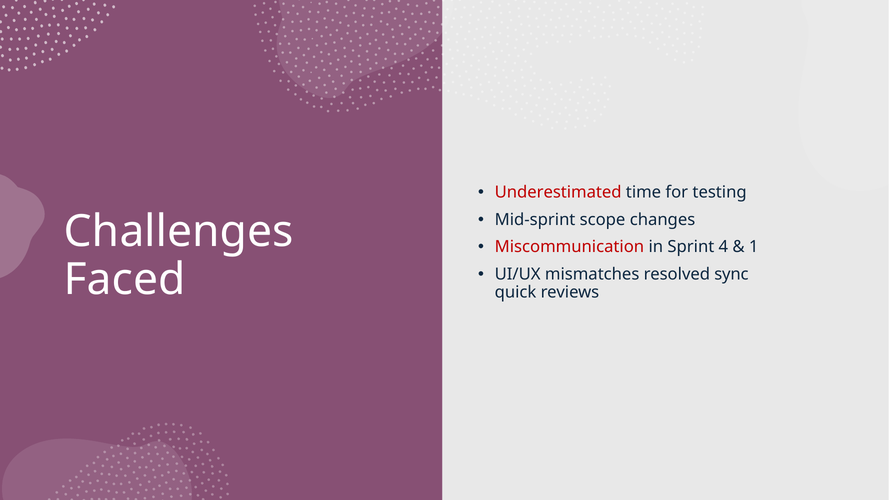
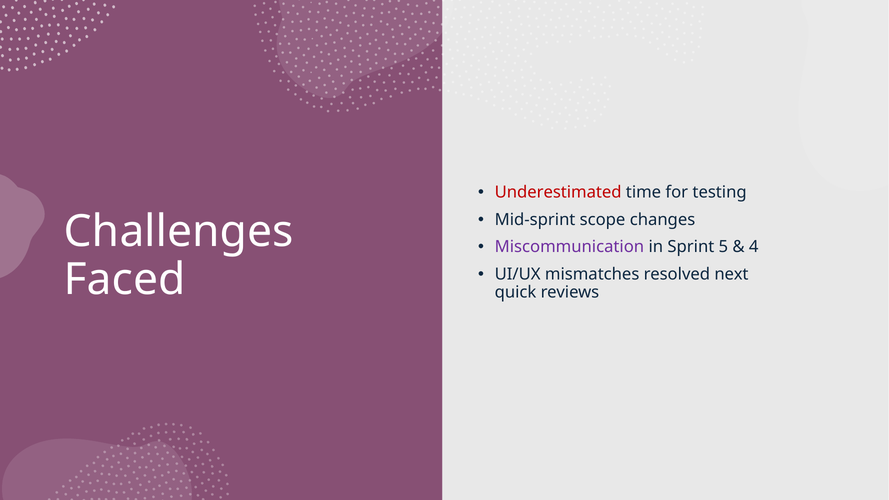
Miscommunication colour: red -> purple (569, 247)
4: 4 -> 5 (723, 247)
1: 1 -> 4 (754, 247)
sync: sync -> next (731, 274)
